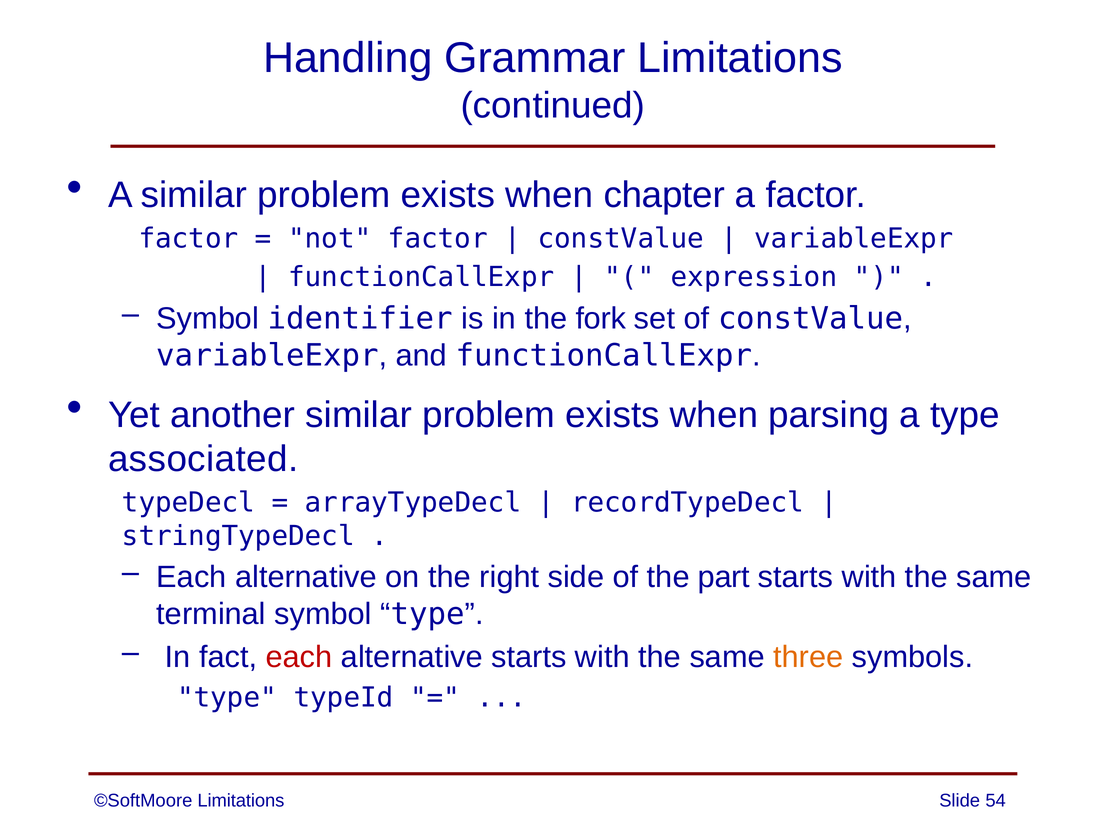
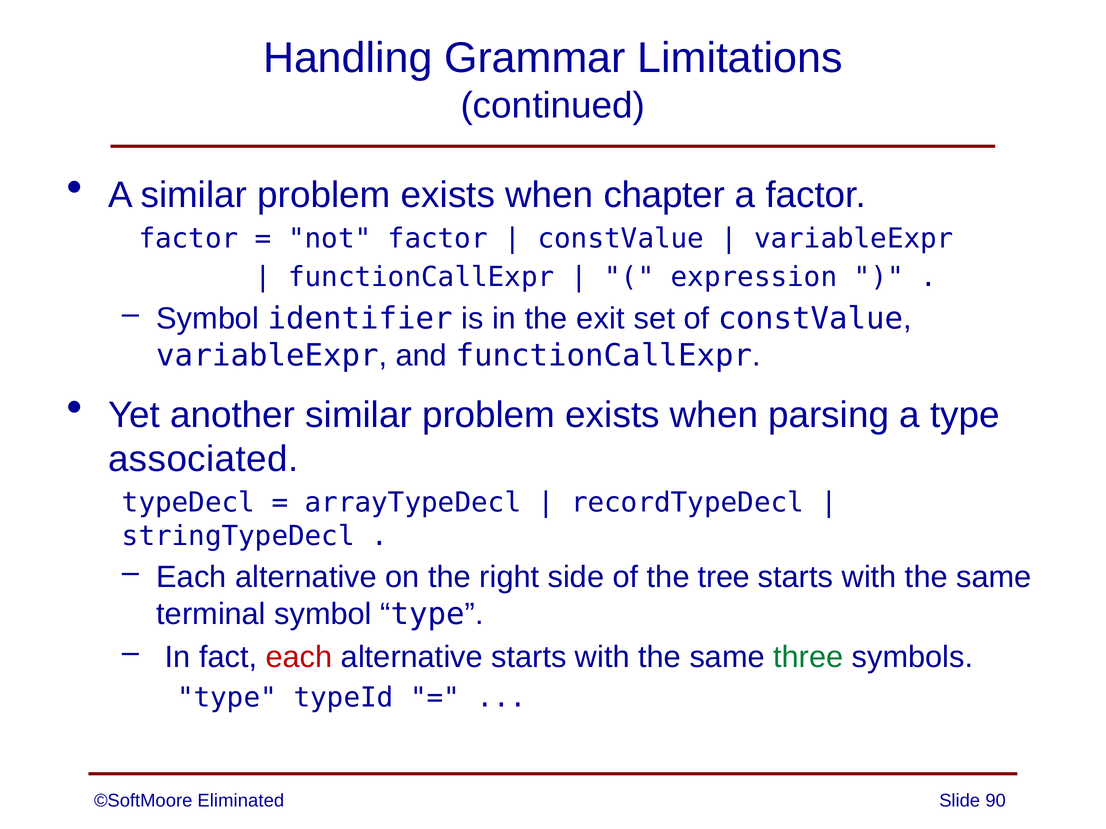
fork: fork -> exit (601, 319)
part: part -> tree (724, 578)
three colour: orange -> green (808, 658)
©SoftMoore Limitations: Limitations -> Eliminated (241, 801)
54: 54 -> 90 (996, 801)
